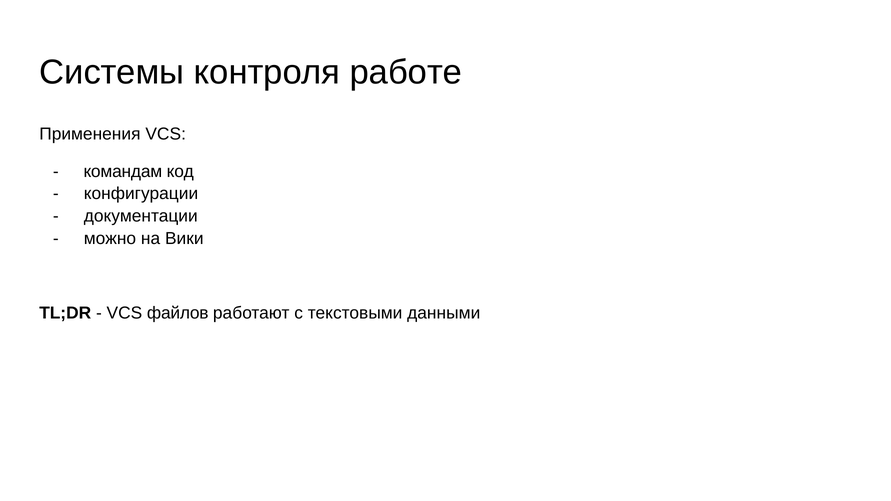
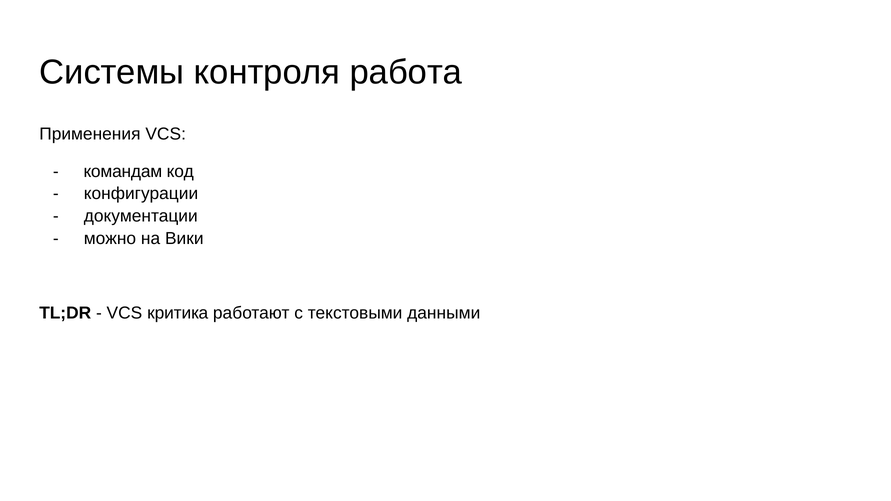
работе: работе -> работа (406, 72)
файлов: файлов -> критика (178, 313)
